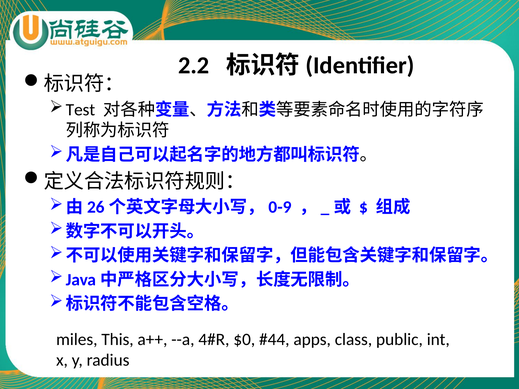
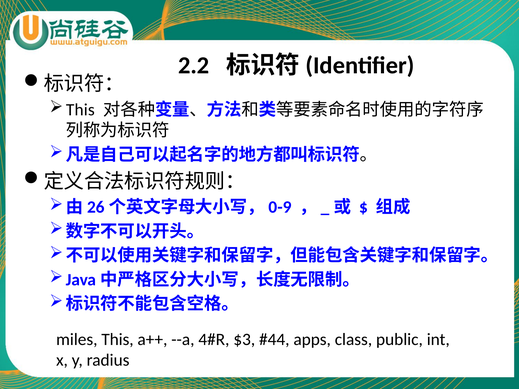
Test: Test -> This (80, 110)
$0: $0 -> $3 (244, 340)
